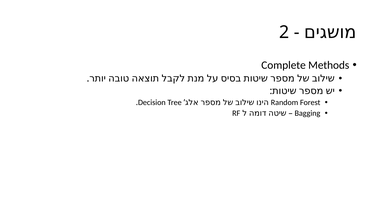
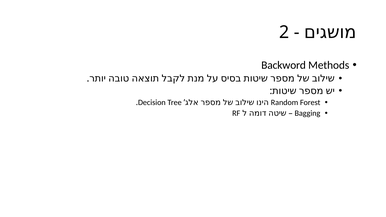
Complete: Complete -> Backword (284, 65)
